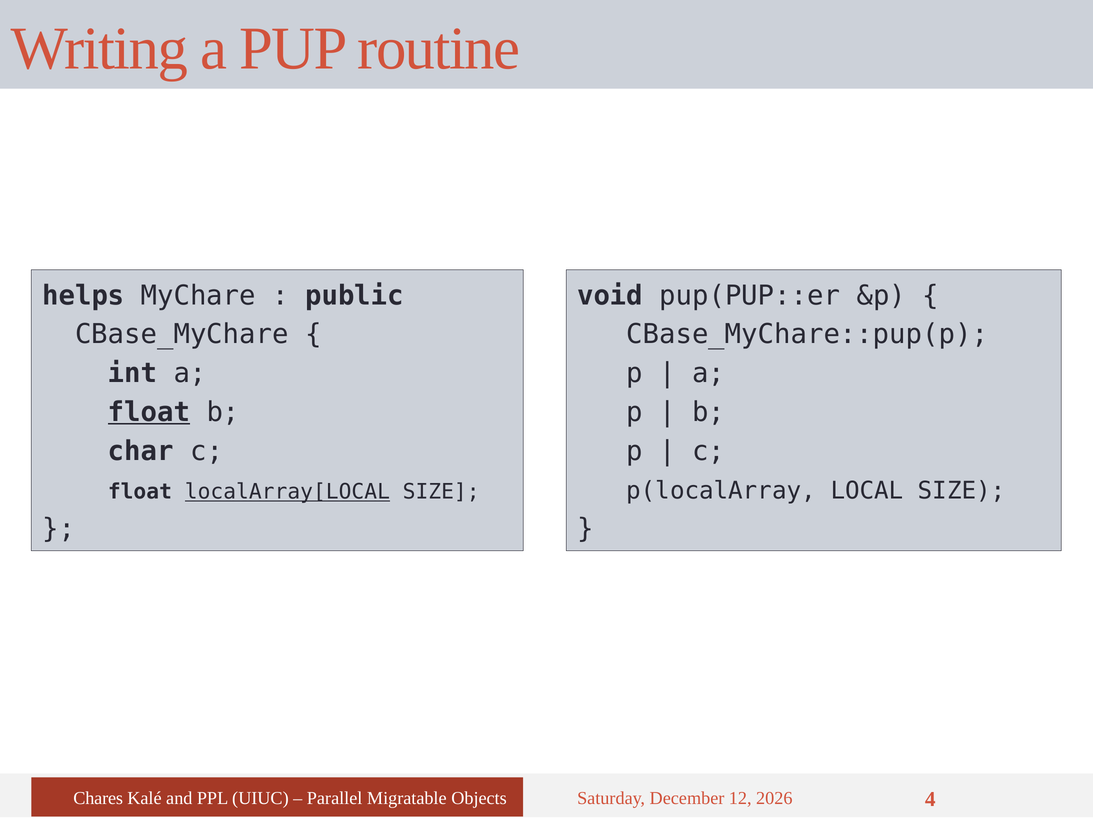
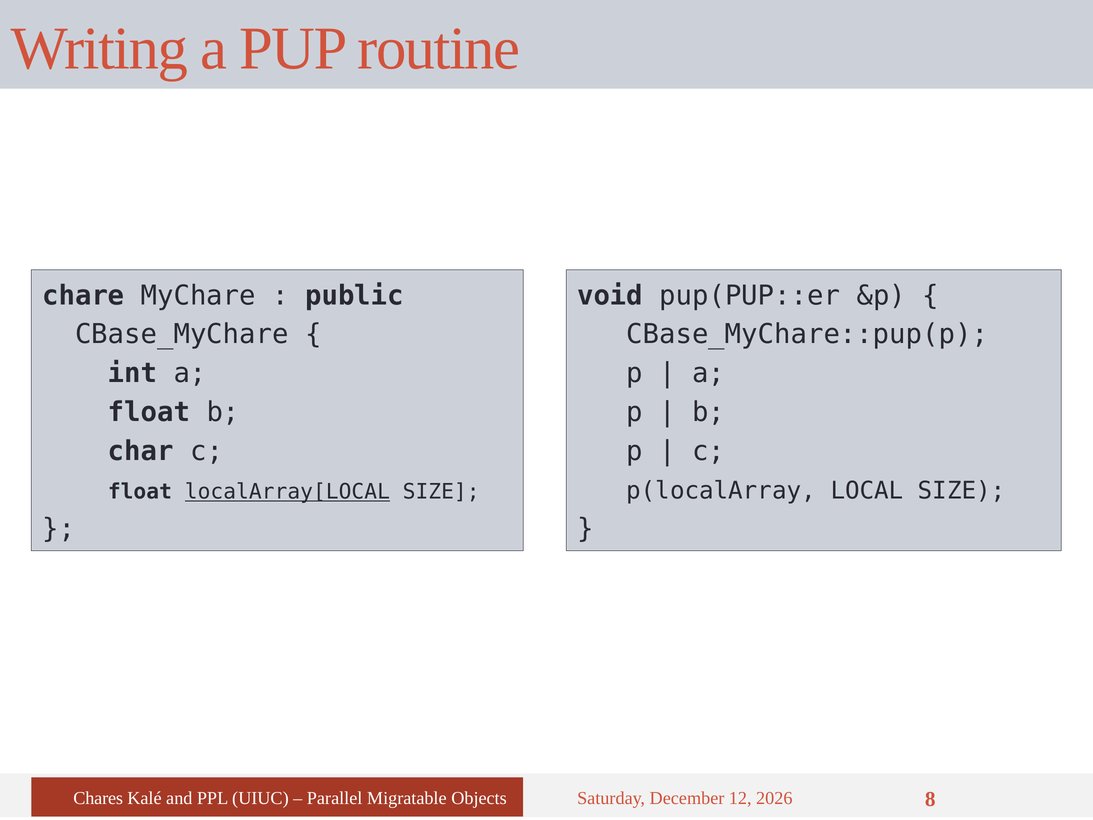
helps: helps -> chare (83, 295)
float underline: present -> none (149, 412)
4: 4 -> 8 (930, 799)
